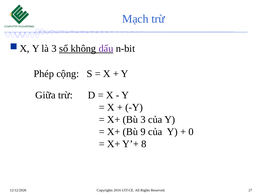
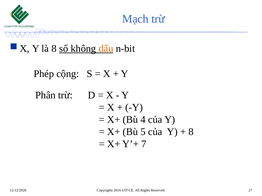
là 3: 3 -> 8 (54, 49)
dấu colour: purple -> orange (106, 49)
Giữa: Giữa -> Phân (45, 95)
Bù 3: 3 -> 4 (143, 120)
9: 9 -> 5 (143, 132)
0: 0 -> 8 (191, 132)
8: 8 -> 7 (144, 144)
